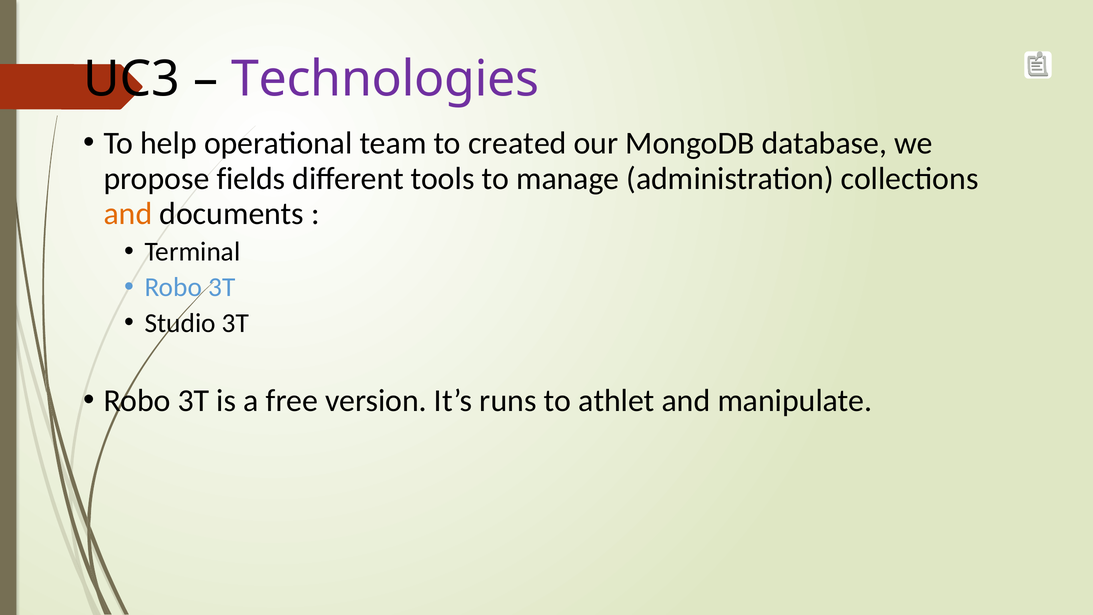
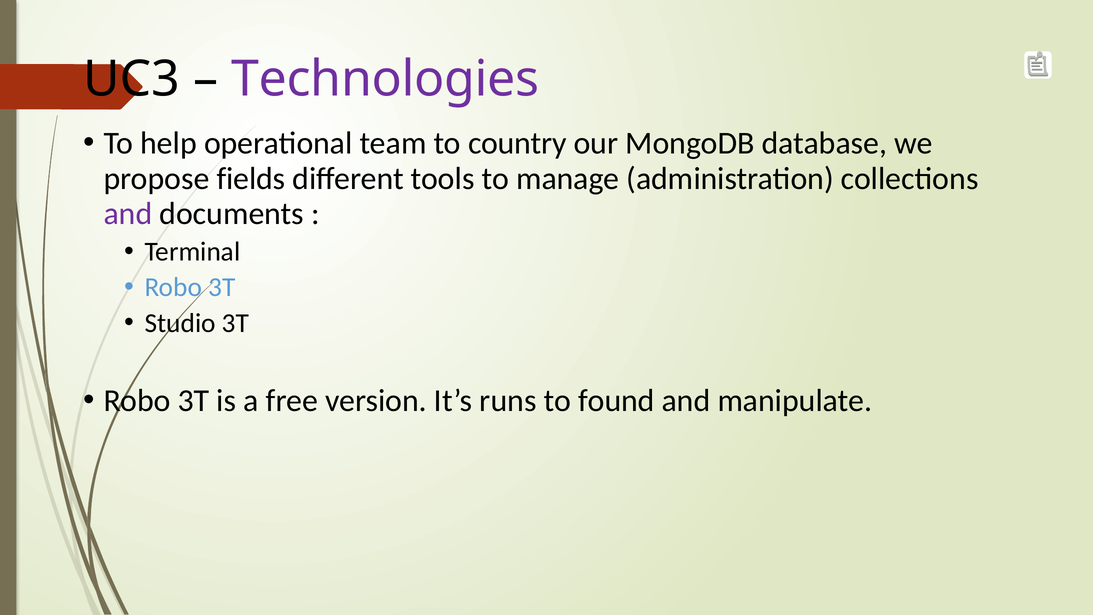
created: created -> country (517, 143)
and colour: orange -> purple (128, 213)
athlet: athlet -> found (616, 400)
